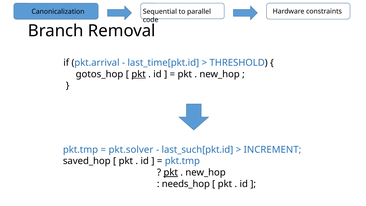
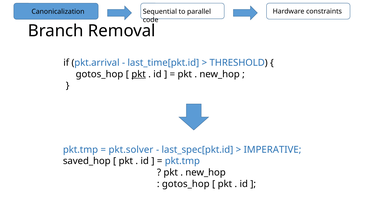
last_such[pkt.id: last_such[pkt.id -> last_spec[pkt.id (197, 150)
INCREMENT: INCREMENT -> IMPERATIVE (272, 150)
pkt underline: present -> none (171, 172)
needs_hop: needs_hop -> gotos_hop (186, 184)
